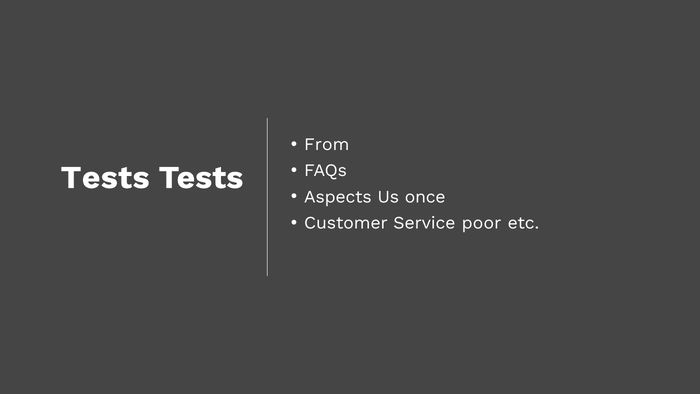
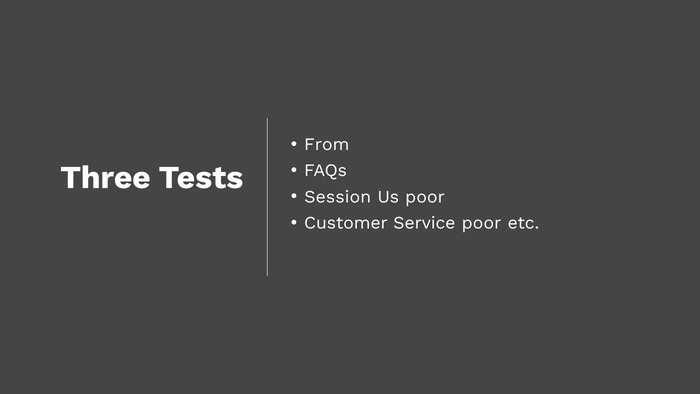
Tests: Tests -> Three (105, 177)
Aspects: Aspects -> Session (338, 197)
Us once: once -> poor (425, 197)
